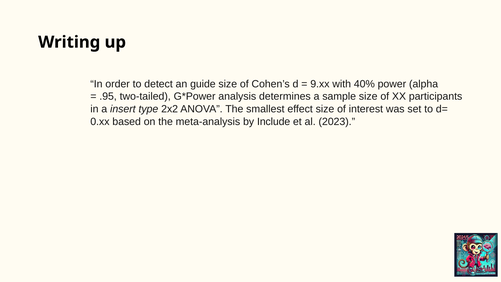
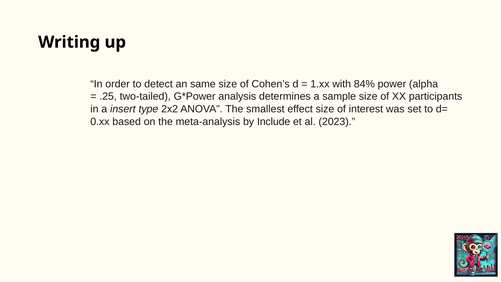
guide: guide -> same (203, 84)
9.xx: 9.xx -> 1.xx (320, 84)
40%: 40% -> 84% (364, 84)
.95: .95 -> .25 (108, 96)
